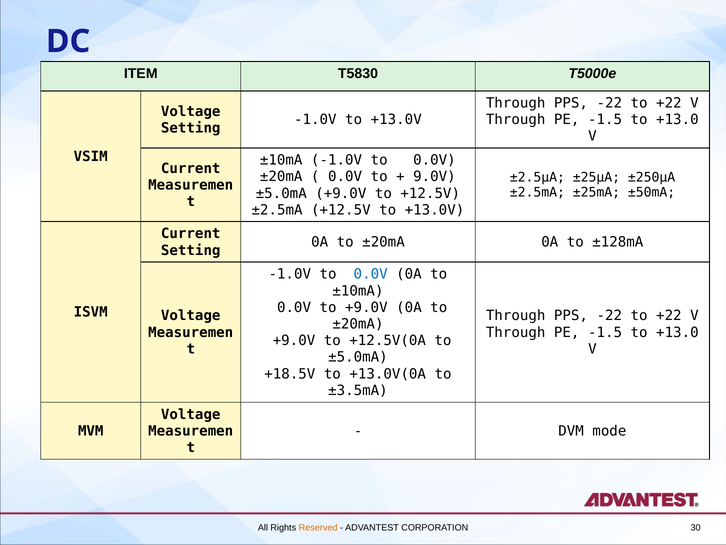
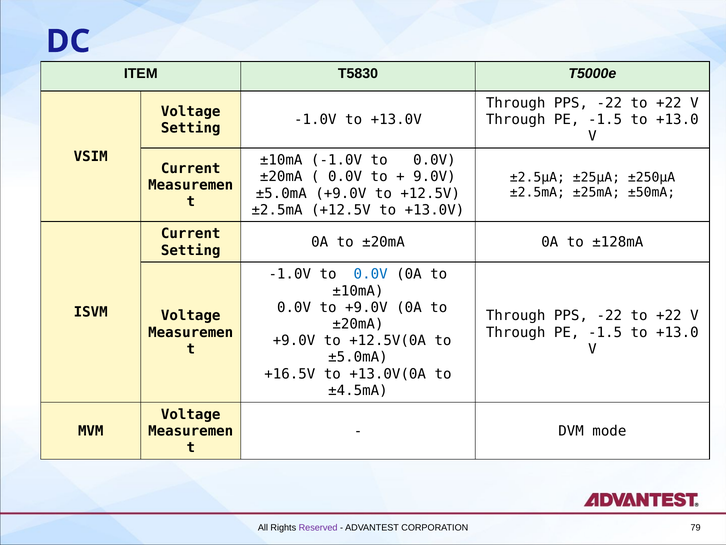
+18.5V: +18.5V -> +16.5V (290, 374)
±3.5mA: ±3.5mA -> ±4.5mA (358, 390)
Reserved colour: orange -> purple (318, 527)
30: 30 -> 79 (696, 527)
